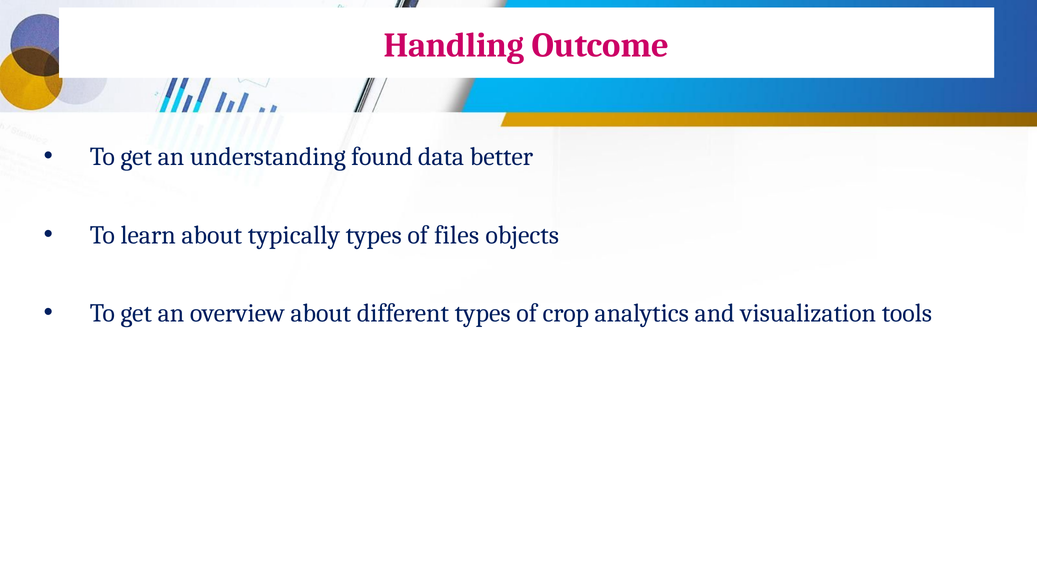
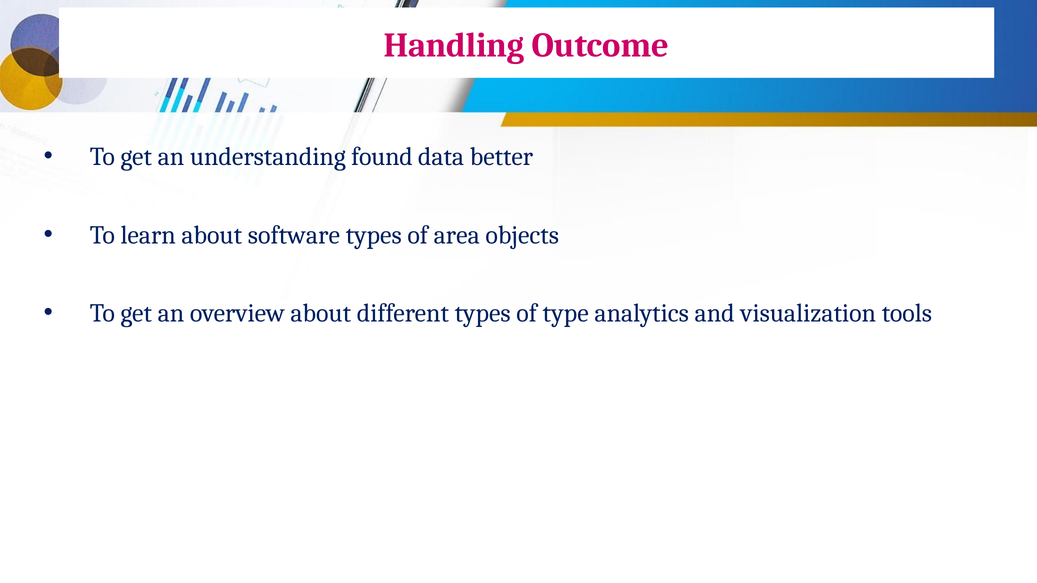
typically: typically -> software (294, 235)
files: files -> area (457, 235)
crop: crop -> type (566, 313)
